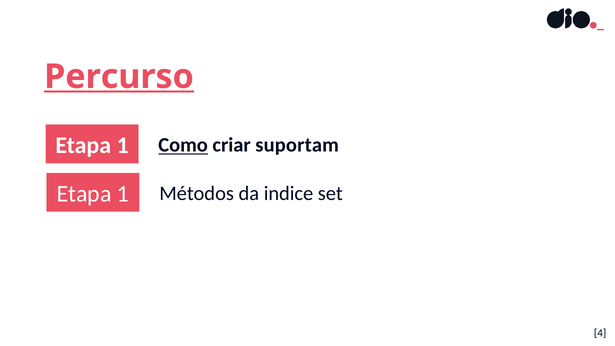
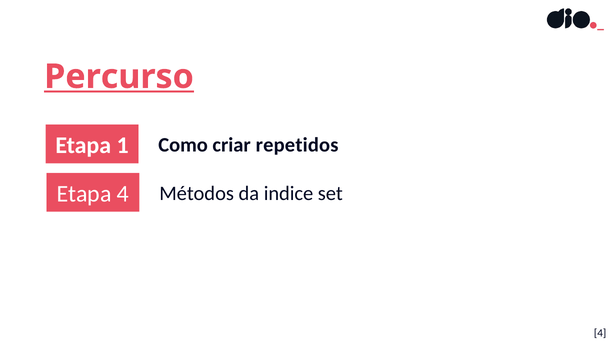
Como underline: present -> none (183, 145)
suportam: suportam -> repetidos (297, 145)
1: 1 -> 4 (123, 194)
